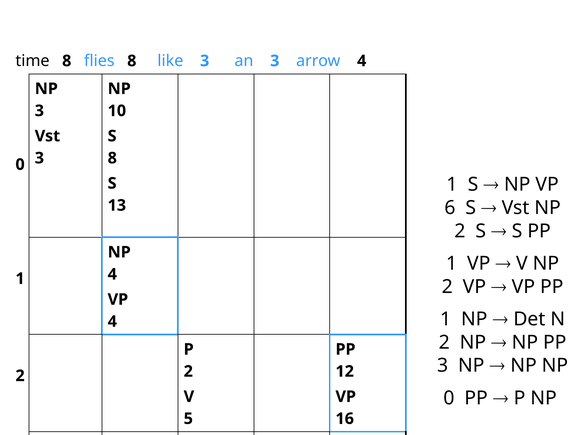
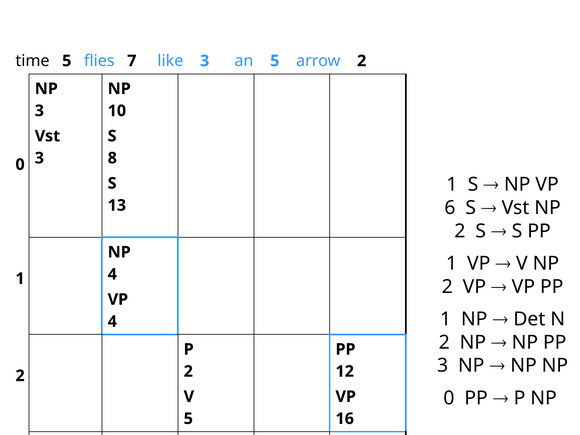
time 8: 8 -> 5 (67, 61)
flies 8: 8 -> 7 (132, 61)
an 3: 3 -> 5 (275, 61)
arrow 4: 4 -> 2 (362, 61)
